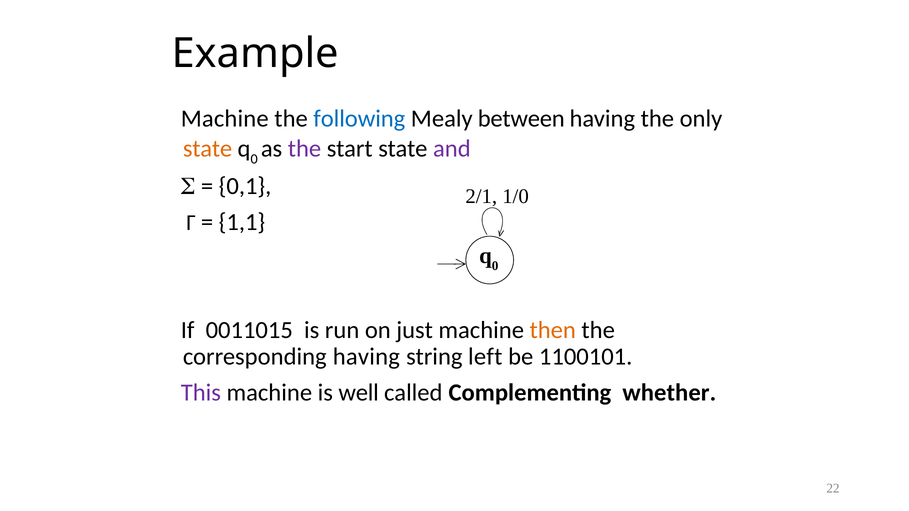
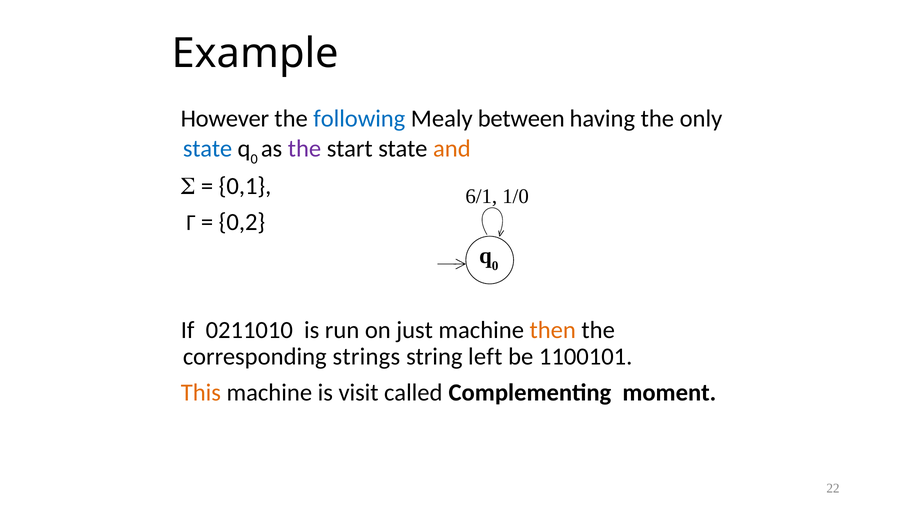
Machine: Machine -> However (225, 119)
state colour: orange -> blue (208, 149)
and colour: purple -> orange (452, 149)
2/1: 2/1 -> 6/1 (481, 196)
1,1: 1,1 -> 0,2 (242, 222)
0011015: 0011015 -> 0211010 (249, 330)
corresponding having: having -> strings (366, 357)
This colour: purple -> orange (201, 393)
well: well -> visit (359, 393)
whether: whether -> moment (669, 393)
